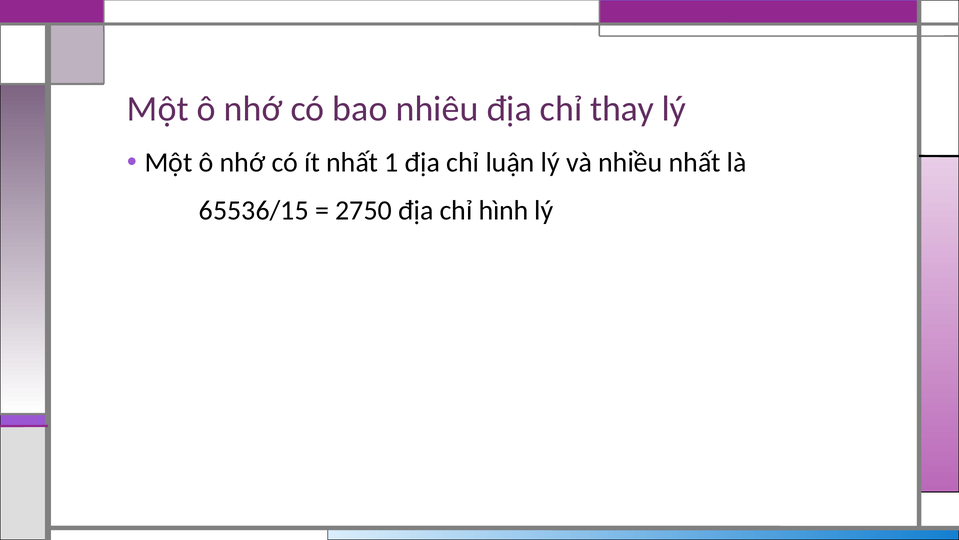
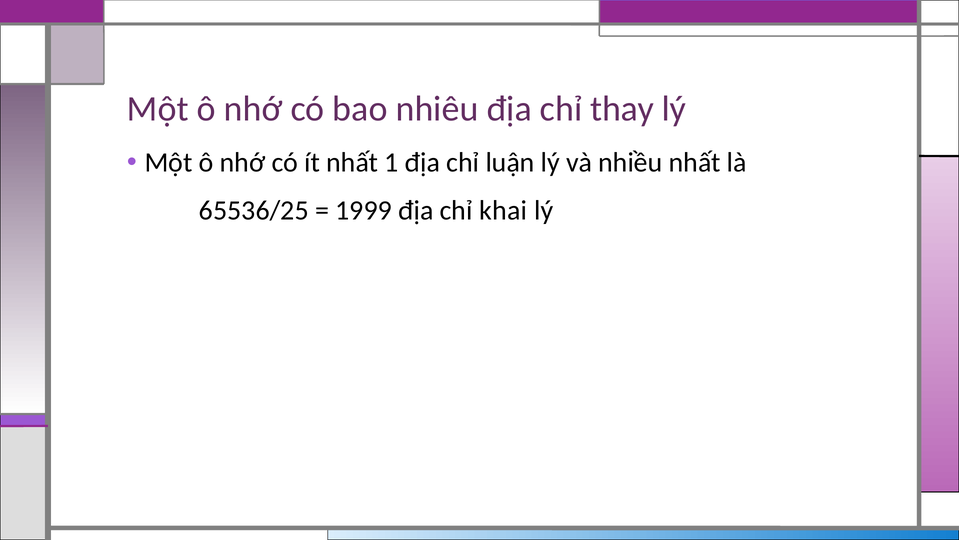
65536/15: 65536/15 -> 65536/25 (254, 211)
2750: 2750 -> 1999 (364, 211)
hình: hình -> khai (503, 211)
